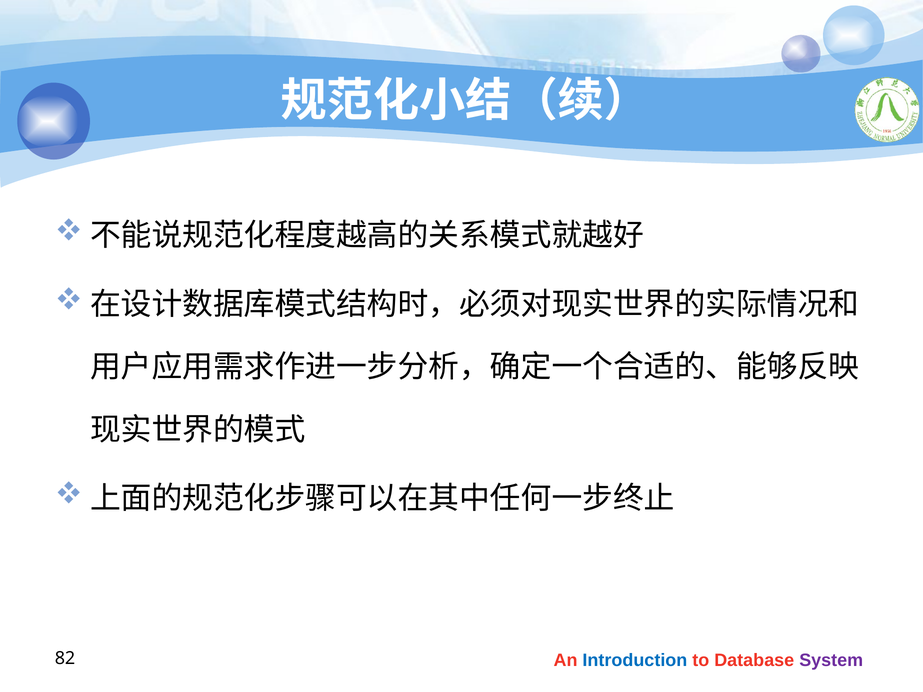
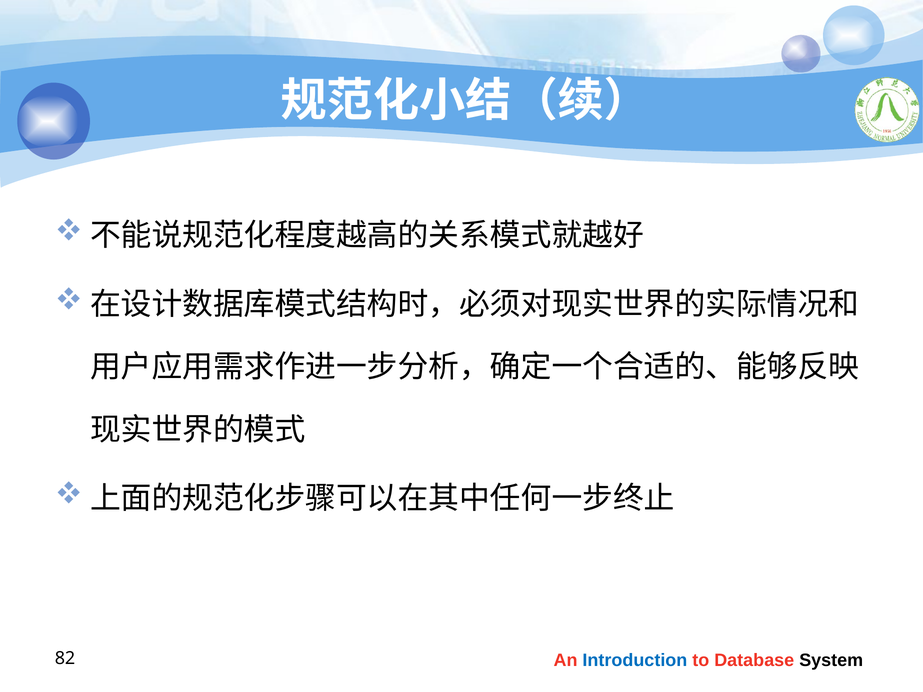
System colour: purple -> black (831, 661)
